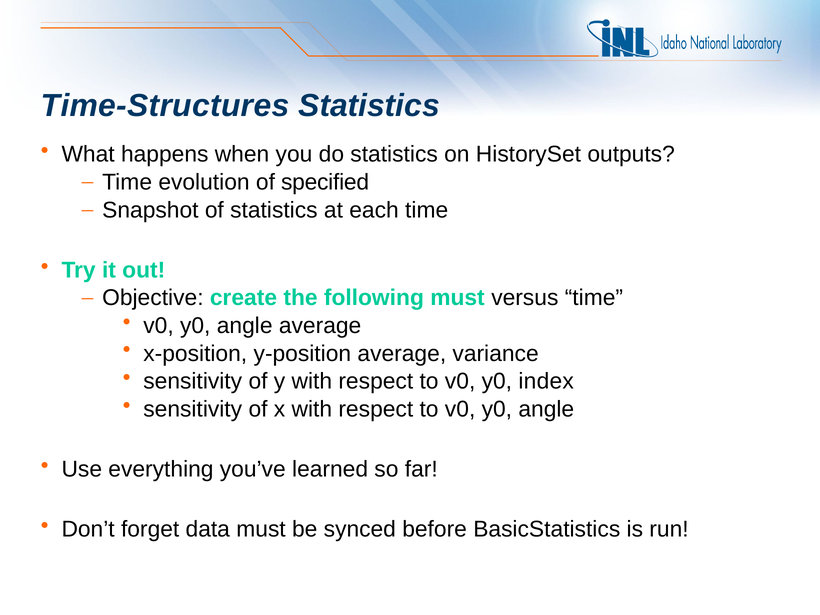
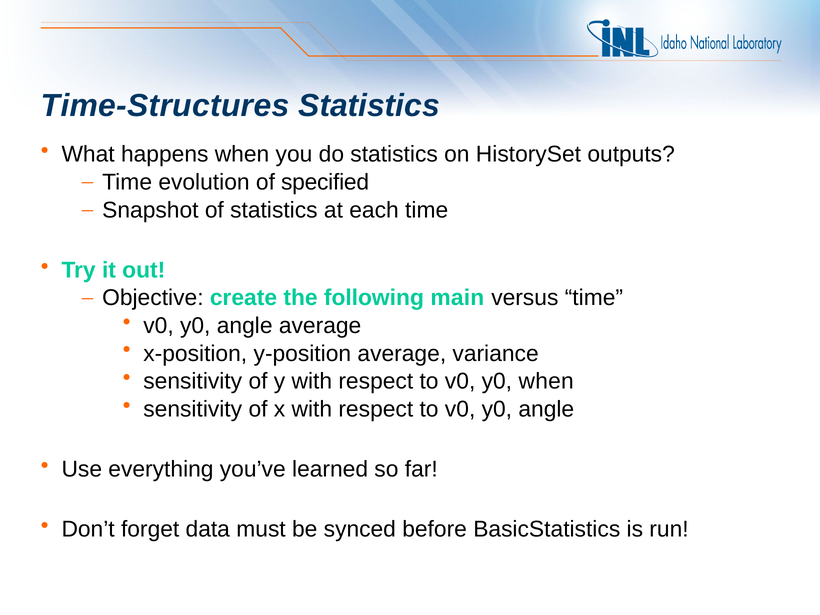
following must: must -> main (457, 298)
y0 index: index -> when (546, 381)
